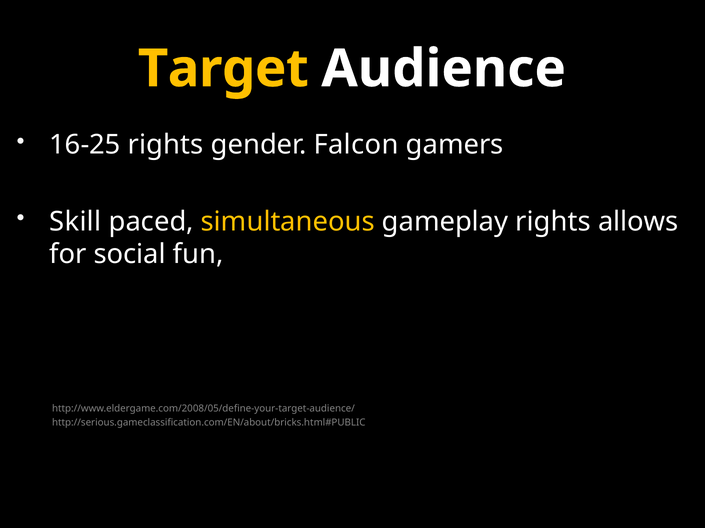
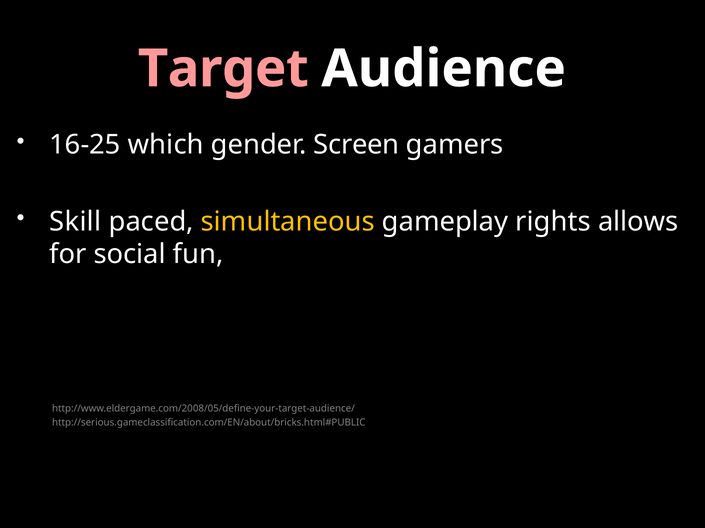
Target colour: yellow -> pink (223, 69)
16-25 rights: rights -> which (166, 145)
Falcon: Falcon -> Screen (356, 145)
